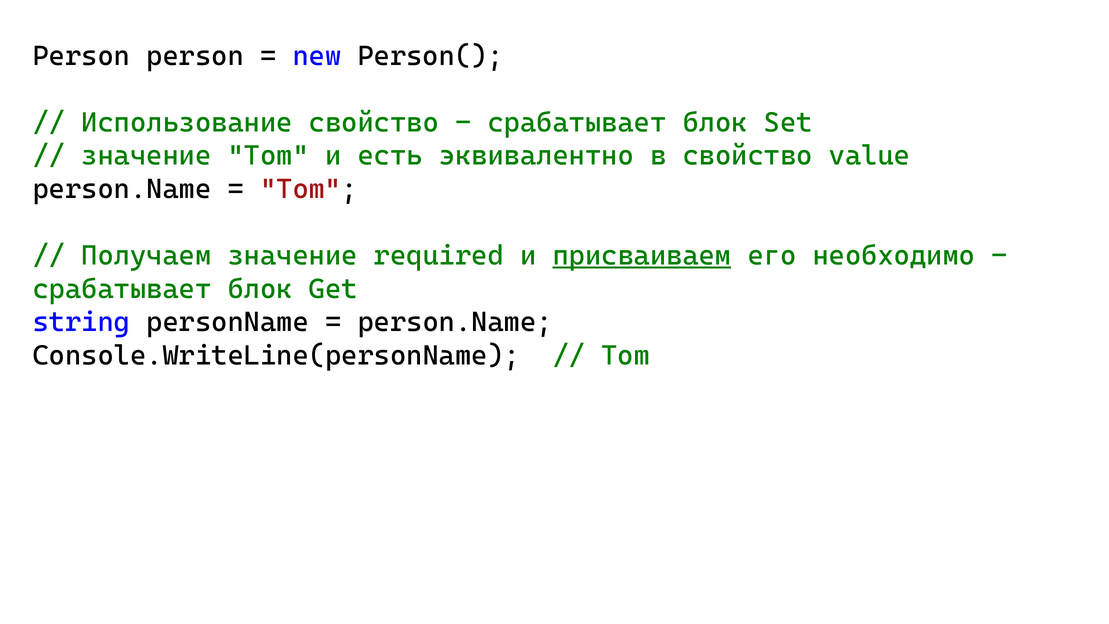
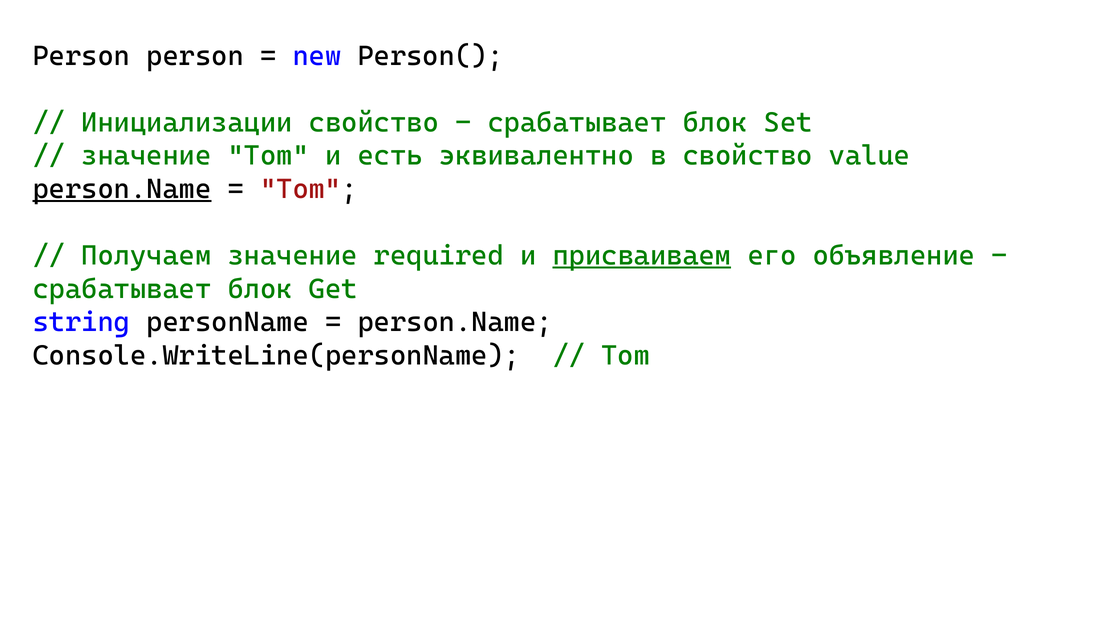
Использование: Использование -> Инициализации (187, 122)
person.Name underline: none -> present (122, 189)
необходимо: необходимо -> объявление (894, 256)
